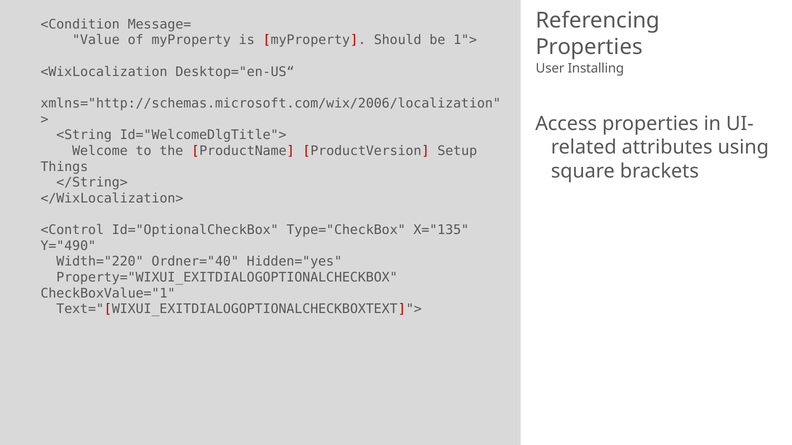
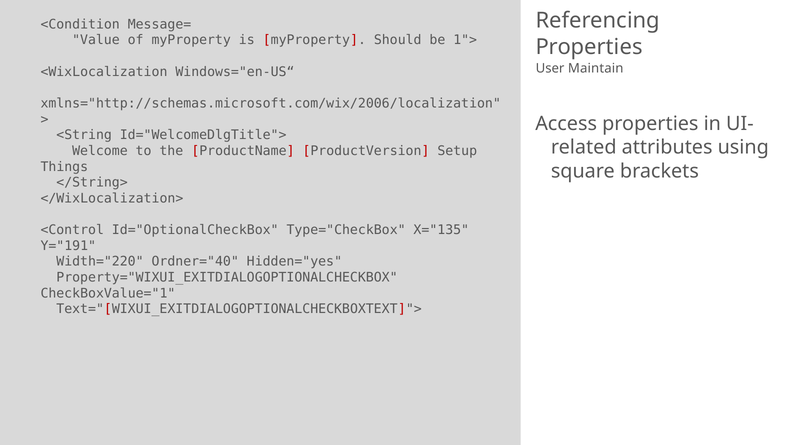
Installing: Installing -> Maintain (596, 69)
Desktop="en-US“: Desktop="en-US“ -> Windows="en-US“ (235, 72)
Y="490: Y="490 -> Y="191 (68, 246)
